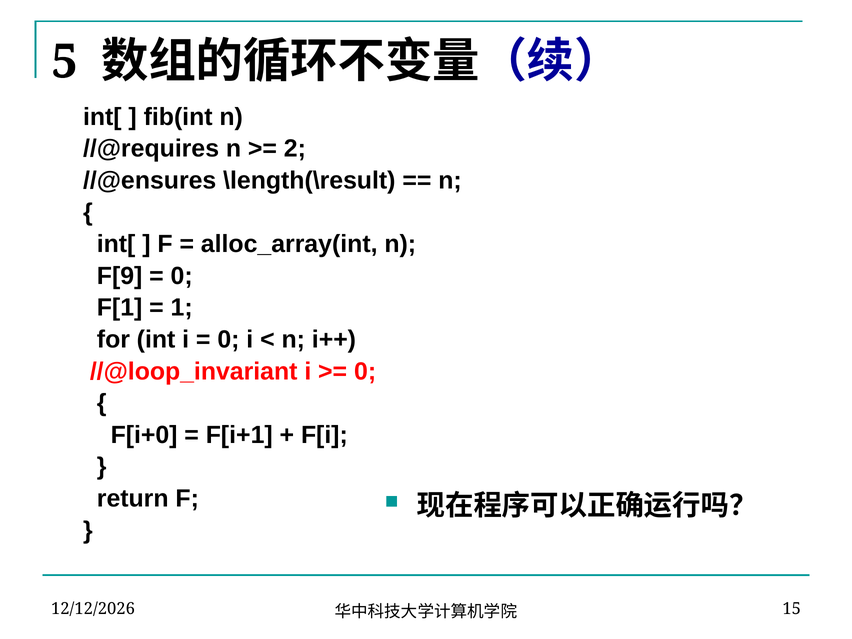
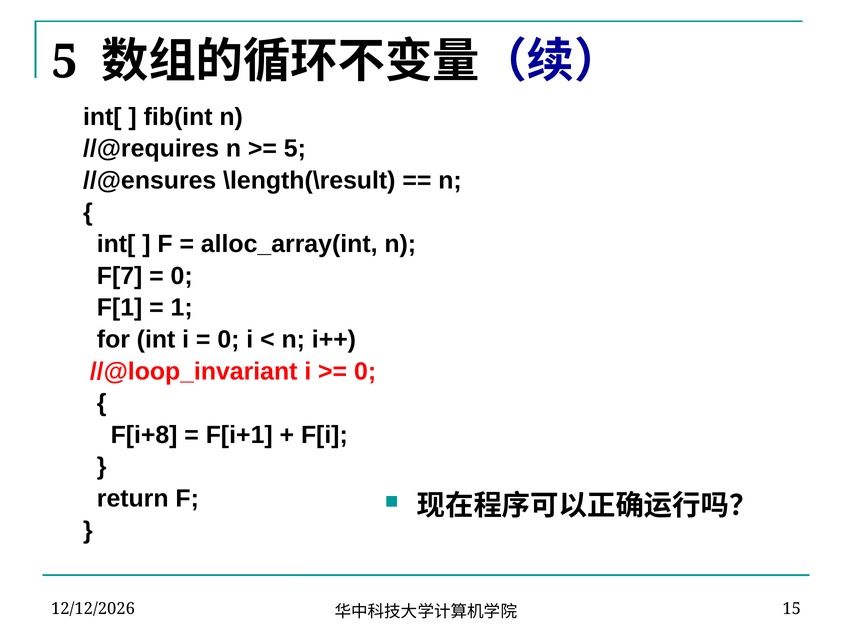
2: 2 -> 5 (295, 149)
F[9: F[9 -> F[7 (120, 276)
F[i+0: F[i+0 -> F[i+8 (144, 435)
